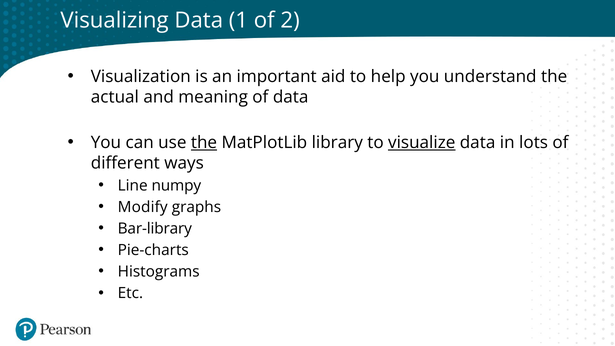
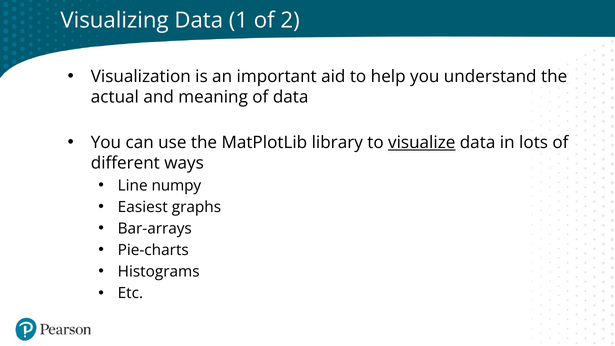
the underline: present -> none (204, 143)
Modify: Modify -> Easiest (143, 207)
Bar-library: Bar-library -> Bar-arrays (155, 229)
